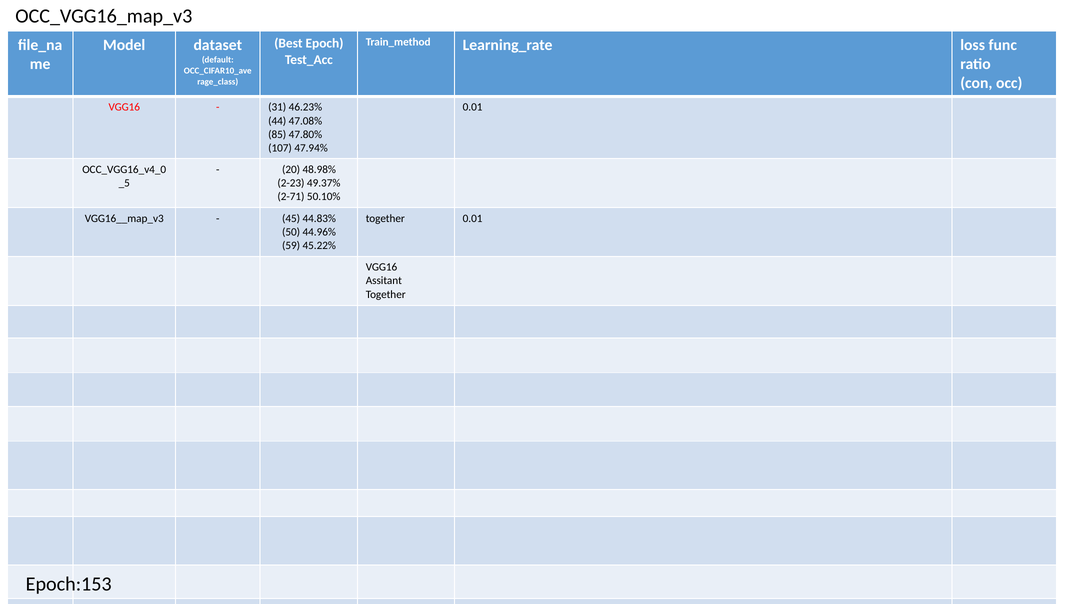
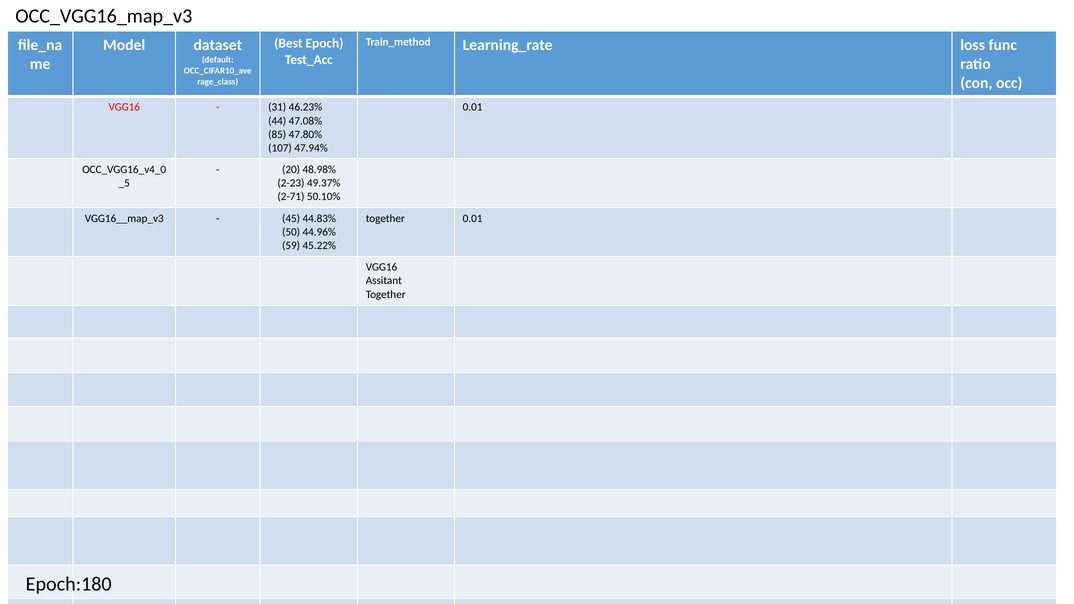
Epoch:153: Epoch:153 -> Epoch:180 (69, 584)
